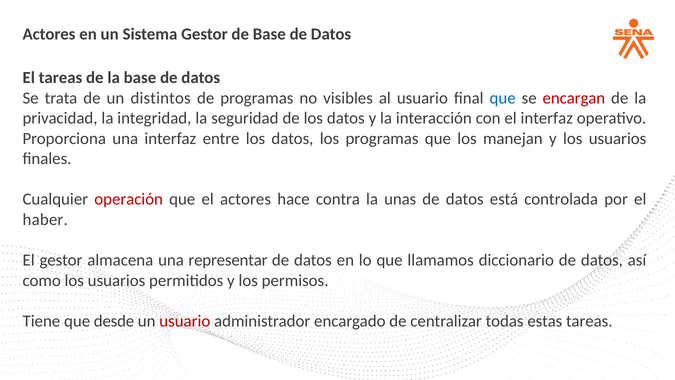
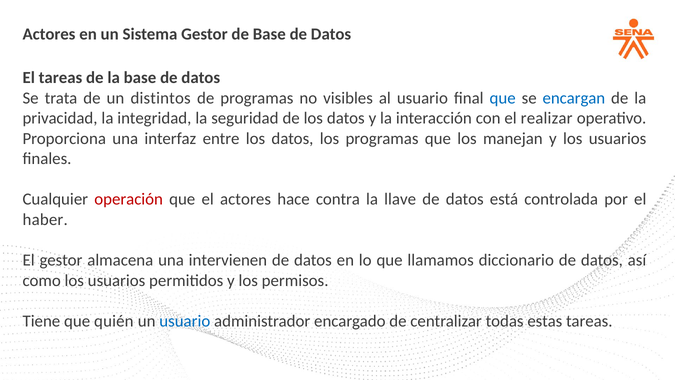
encargan colour: red -> blue (574, 98)
el interfaz: interfaz -> realizar (547, 118)
unas: unas -> llave (400, 199)
representar: representar -> intervienen (228, 260)
desde: desde -> quién (114, 321)
usuario colour: red -> blue (185, 321)
